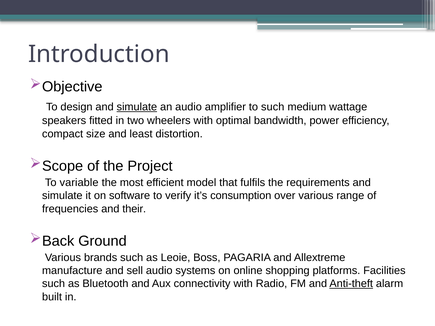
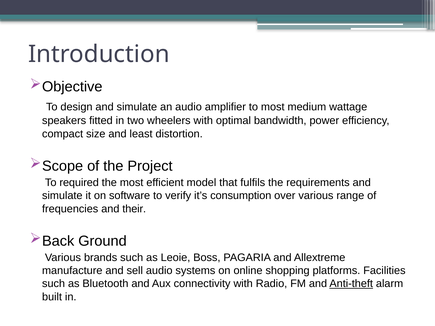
simulate underline: present -> none (137, 107)
to such: such -> most (273, 107)
variable: variable -> required (79, 183)
